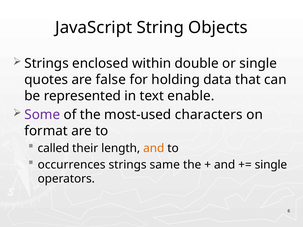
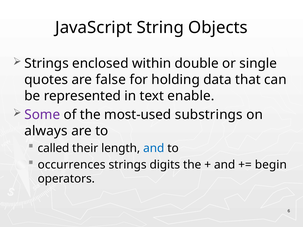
characters: characters -> substrings (209, 115)
format: format -> always (46, 131)
and colour: orange -> blue (154, 148)
same: same -> digits (165, 165)
single: single -> begin (271, 165)
